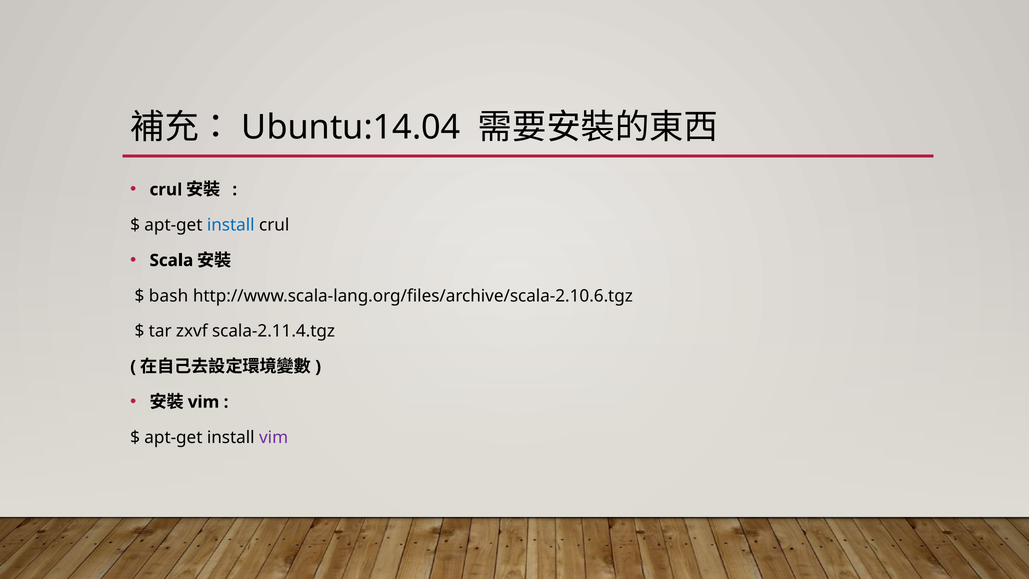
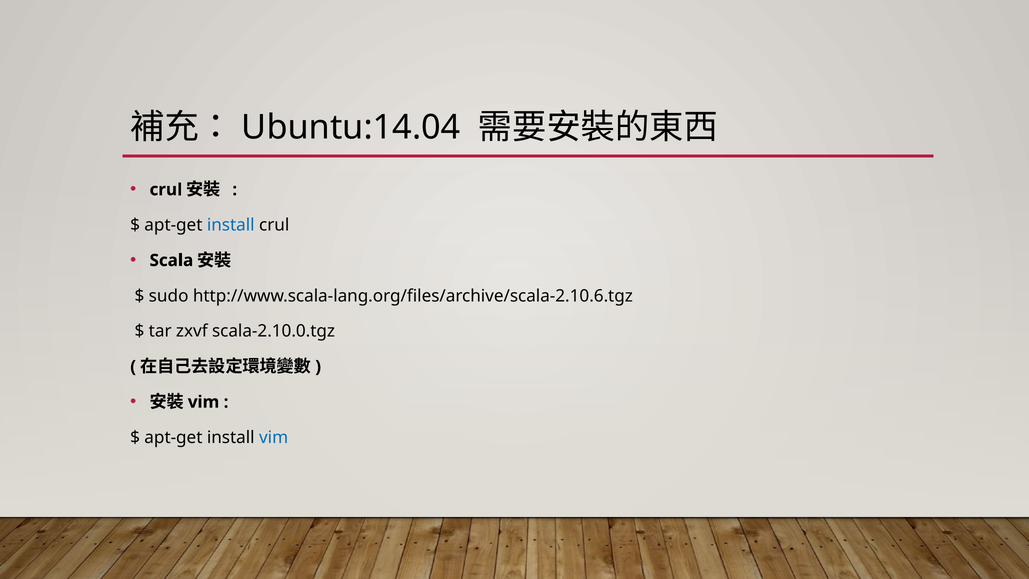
bash: bash -> sudo (169, 296)
scala-2.11.4.tgz: scala-2.11.4.tgz -> scala-2.10.0.tgz (274, 331)
vim colour: purple -> blue (274, 437)
